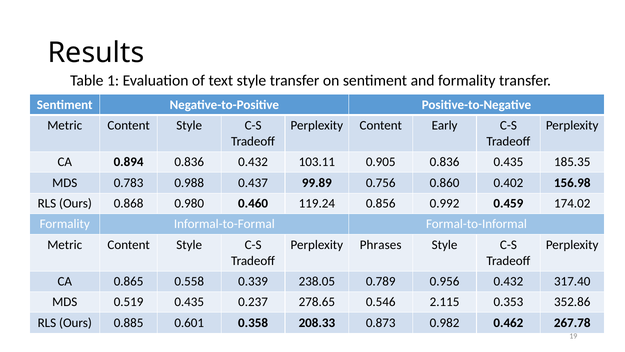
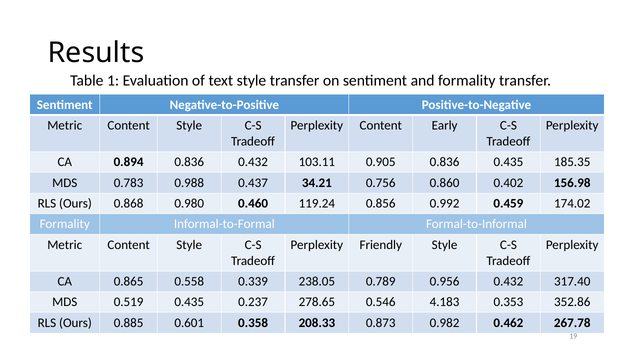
99.89: 99.89 -> 34.21 (317, 183)
Phrases: Phrases -> Friendly (381, 245)
2.115: 2.115 -> 4.183 (445, 302)
